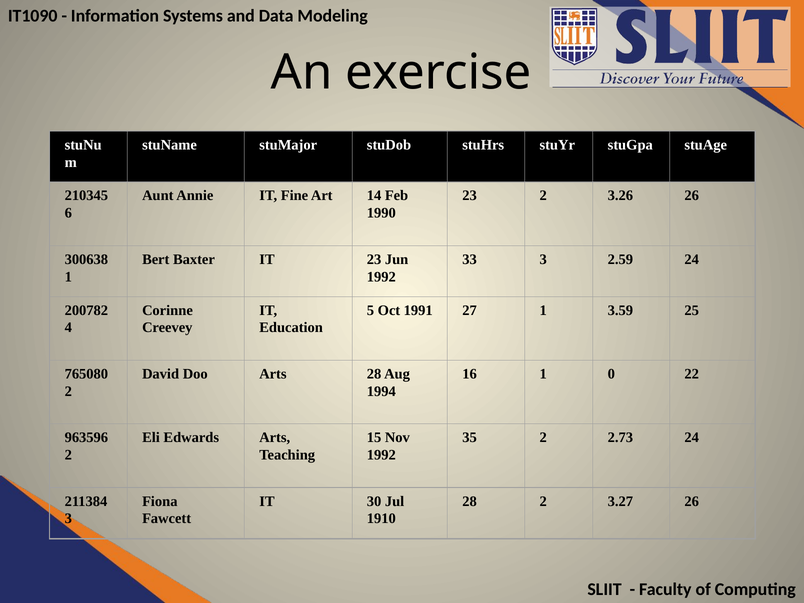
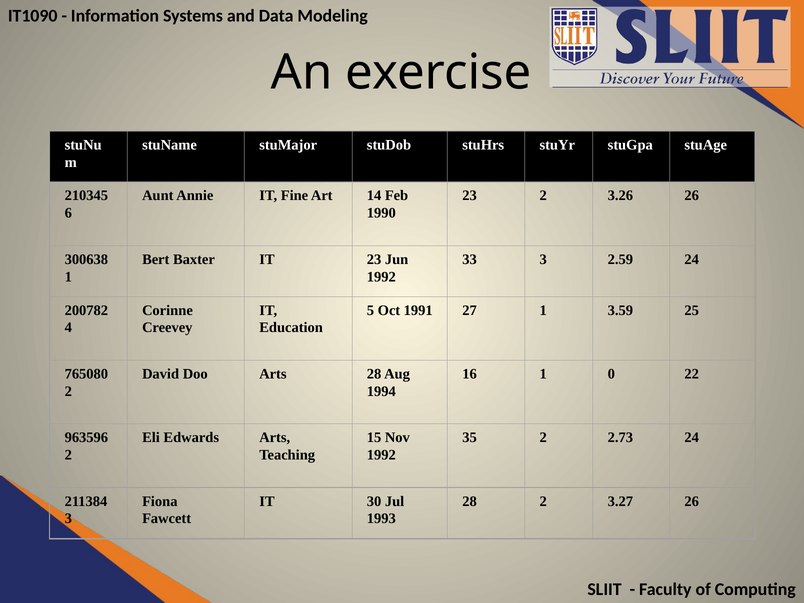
1910: 1910 -> 1993 (381, 519)
